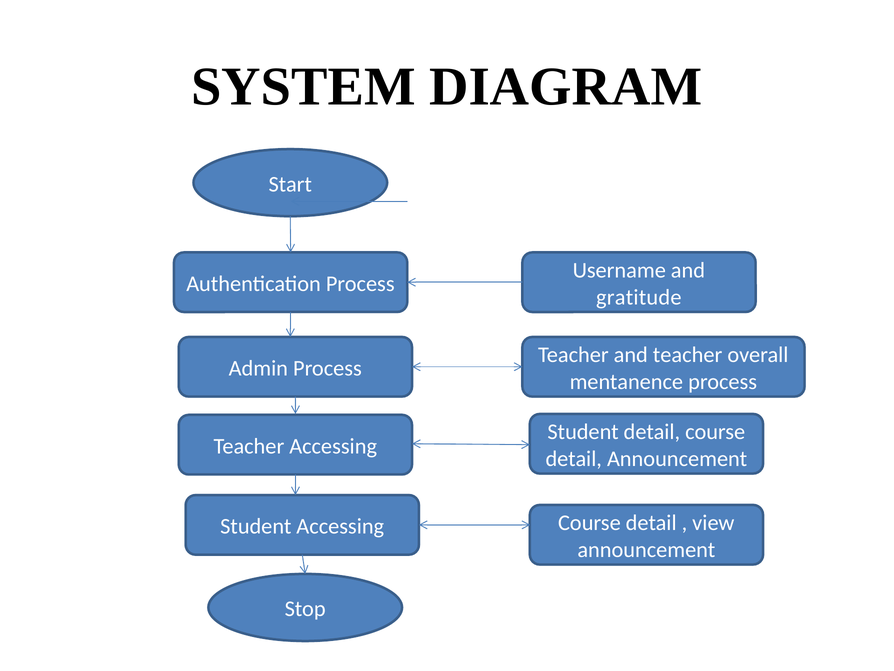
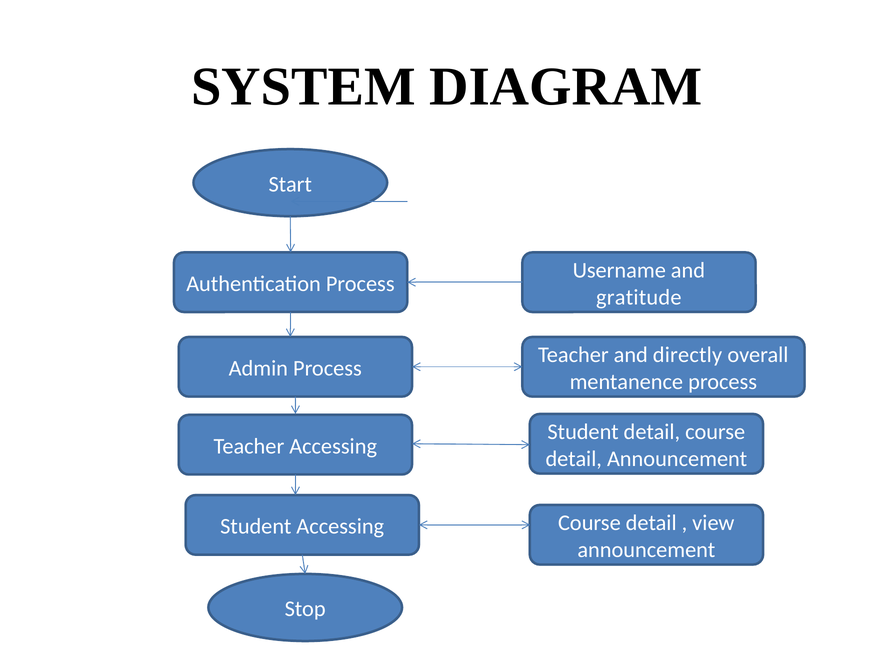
and teacher: teacher -> directly (688, 355)
